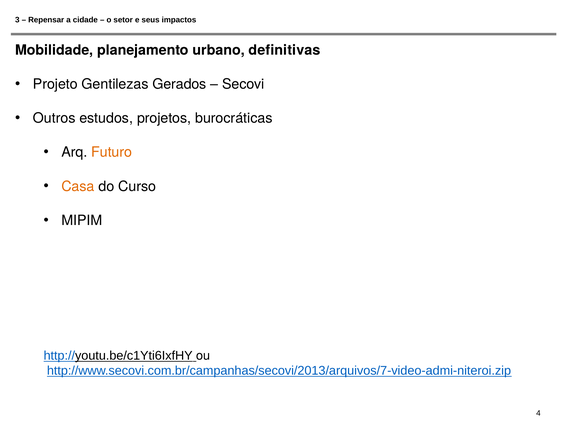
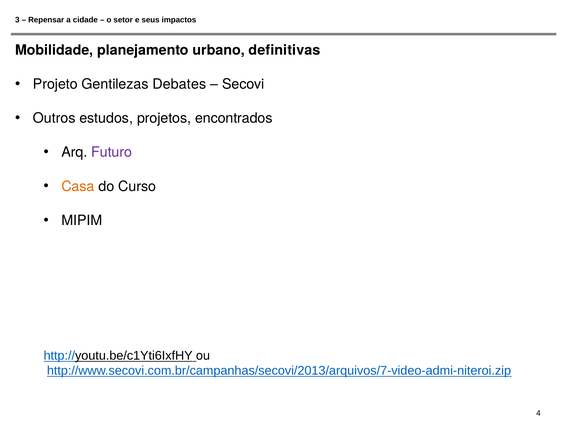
Gerados: Gerados -> Debates (179, 84)
burocráticas: burocráticas -> encontrados (234, 118)
Futuro colour: orange -> purple (112, 153)
